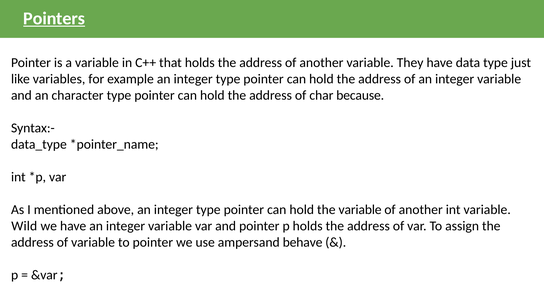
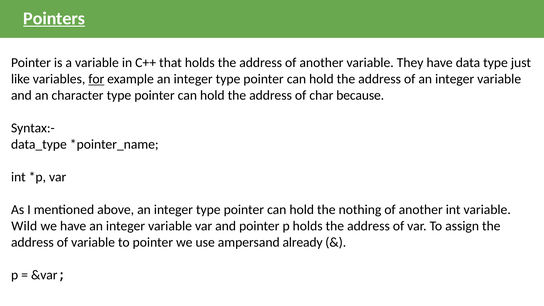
for underline: none -> present (96, 79)
the variable: variable -> nothing (360, 210)
behave: behave -> already (303, 242)
